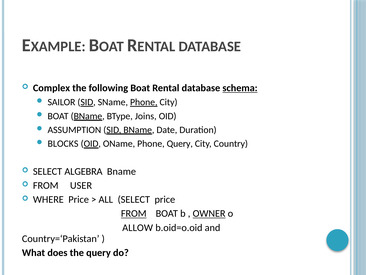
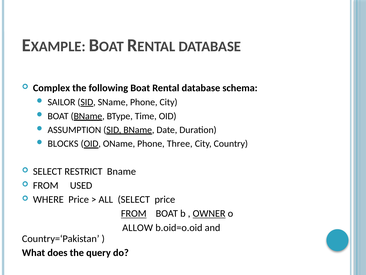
schema underline: present -> none (240, 88)
Phone underline: present -> none (144, 102)
Joins: Joins -> Time (146, 116)
Phone Query: Query -> Three (180, 144)
ALGEBRA: ALGEBRA -> RESTRICT (83, 171)
USER: USER -> USED (81, 185)
